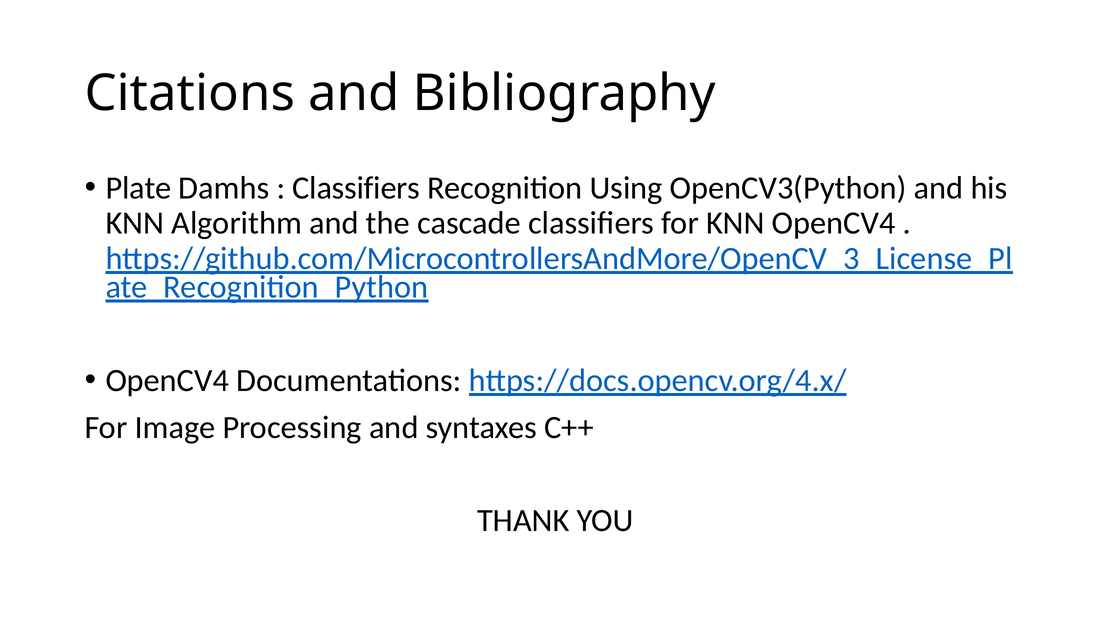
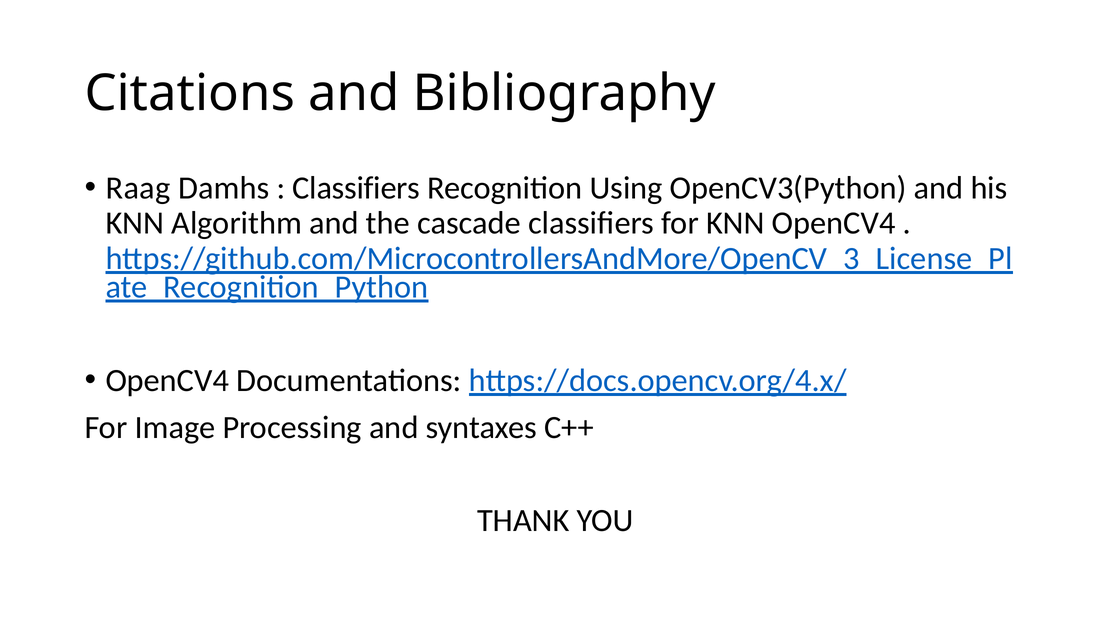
Plate: Plate -> Raag (138, 188)
